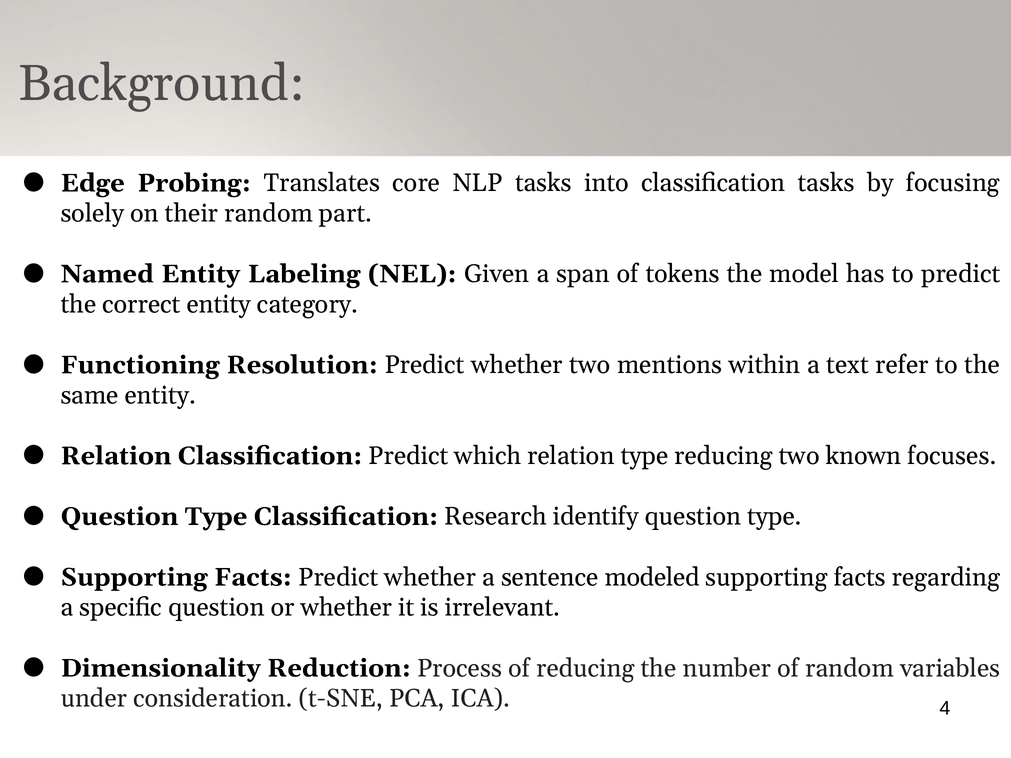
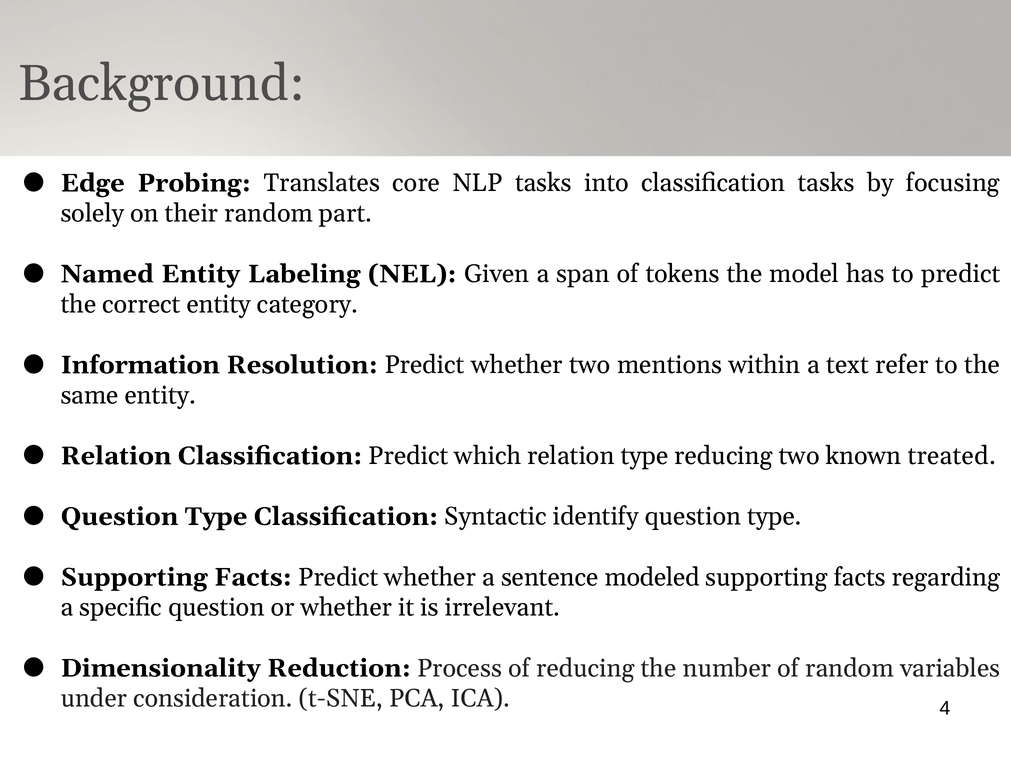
Functioning: Functioning -> Information (140, 365)
focuses: focuses -> treated (952, 456)
Research: Research -> Syntactic (496, 517)
